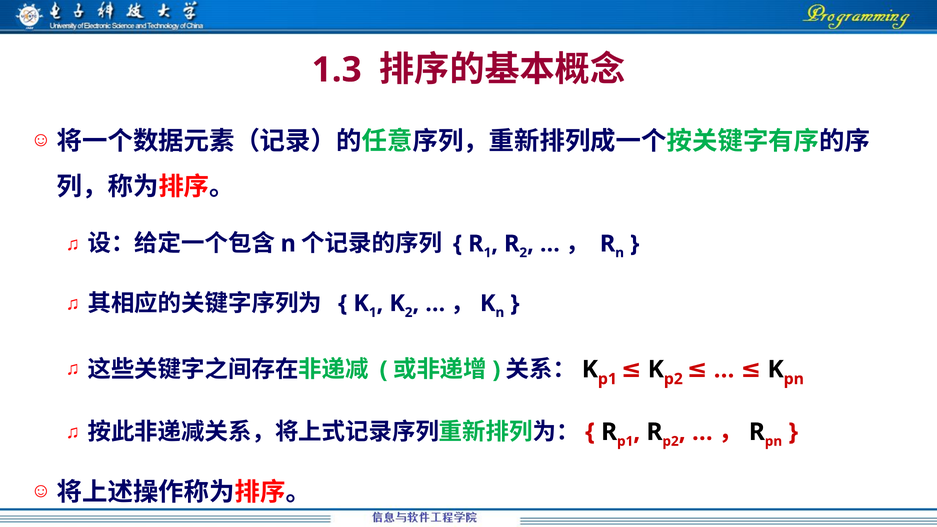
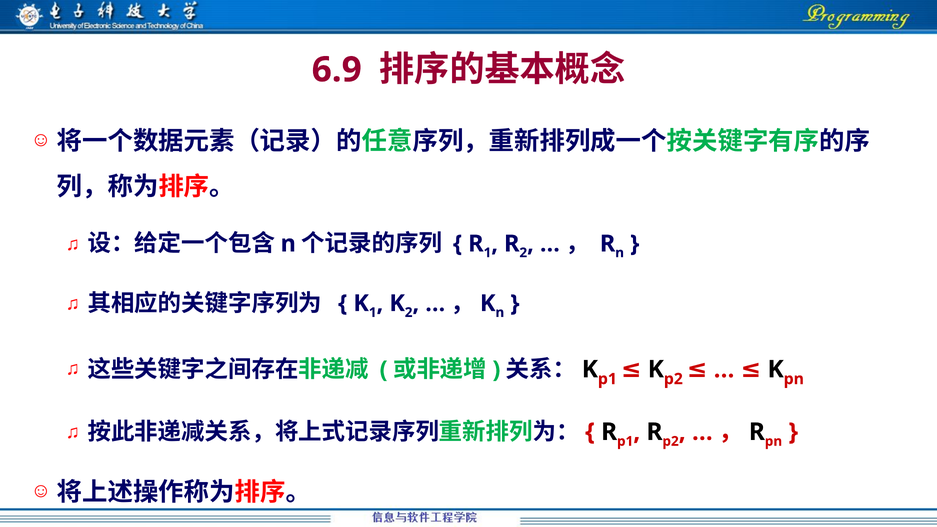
1.3: 1.3 -> 6.9 (337, 70)
